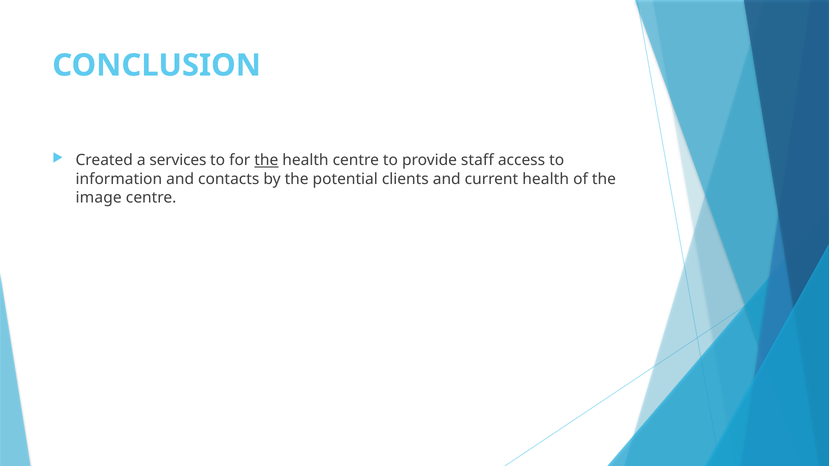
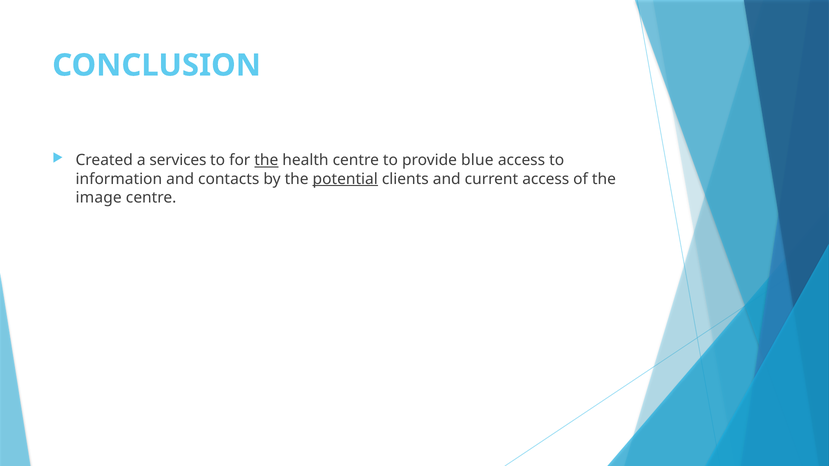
staff: staff -> blue (477, 160)
potential underline: none -> present (345, 179)
current health: health -> access (546, 179)
